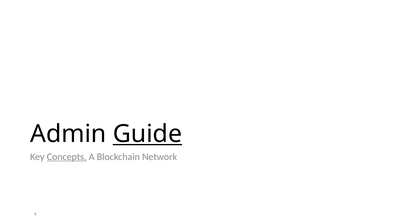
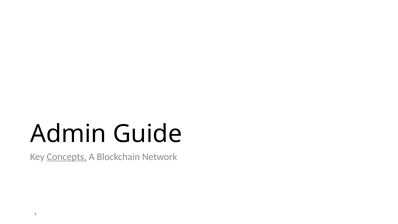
Guide underline: present -> none (147, 134)
